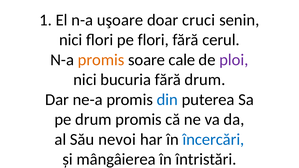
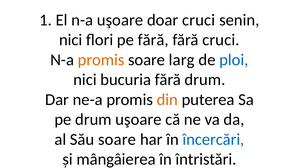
pe flori: flori -> fără (153, 40)
fără cerul: cerul -> cruci (221, 40)
cale: cale -> larg (182, 60)
ploi colour: purple -> blue (234, 60)
din colour: blue -> orange (167, 100)
drum promis: promis -> uşoare (138, 120)
Său nevoi: nevoi -> soare (117, 140)
